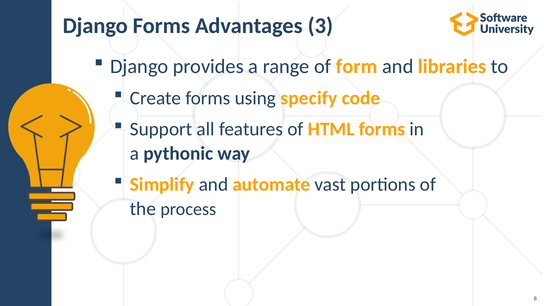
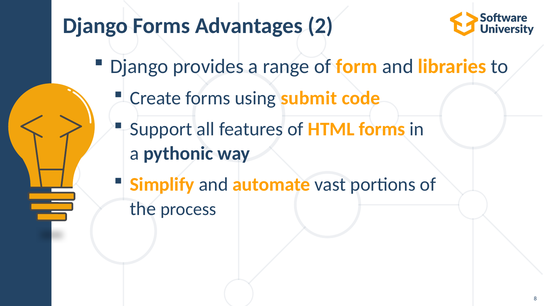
3: 3 -> 2 (320, 26)
specify: specify -> submit (309, 98)
